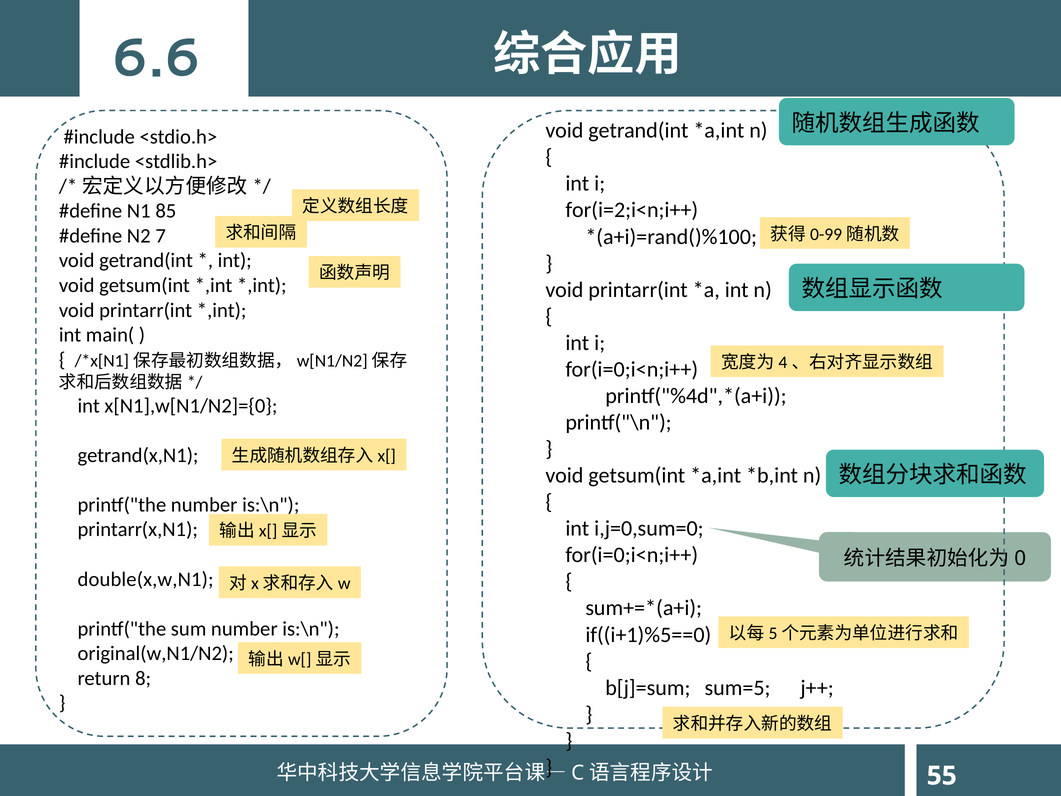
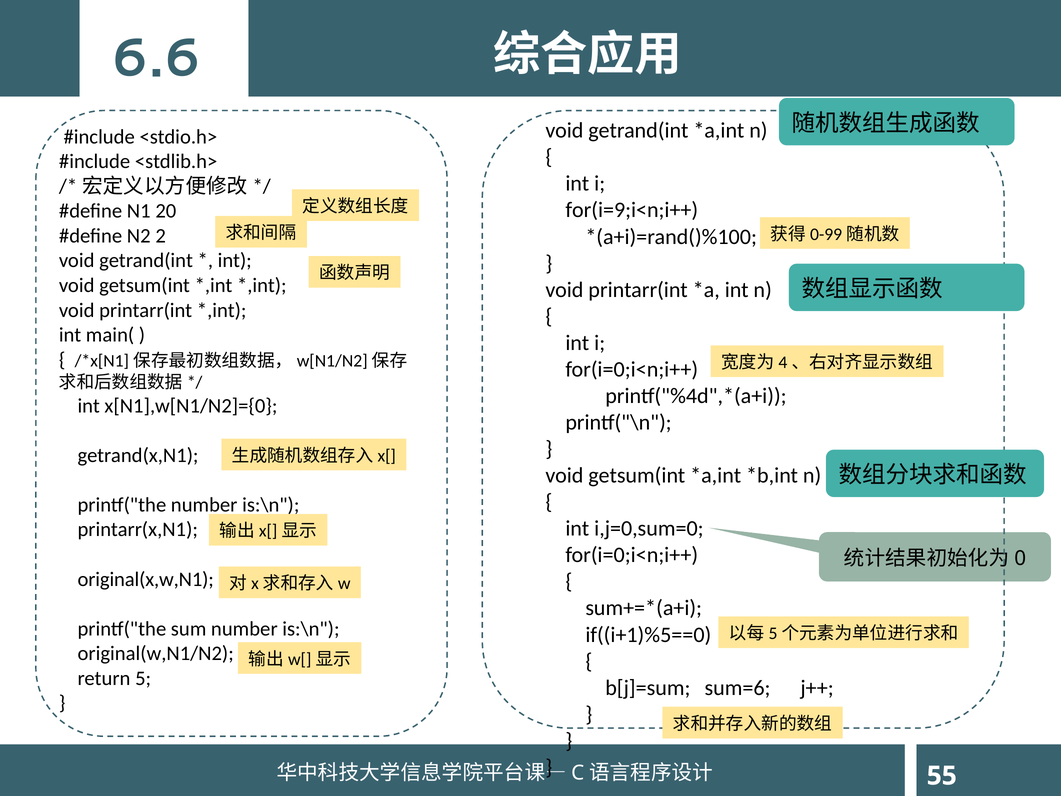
for(i=2;i<n;i++: for(i=2;i<n;i++ -> for(i=9;i<n;i++ (632, 210)
85: 85 -> 20 (166, 211)
7: 7 -> 2 (161, 236)
double(x,w,N1: double(x,w,N1 -> original(x,w,N1 (146, 579)
8: 8 -> 5 (143, 678)
sum=5: sum=5 -> sum=6 (738, 688)
